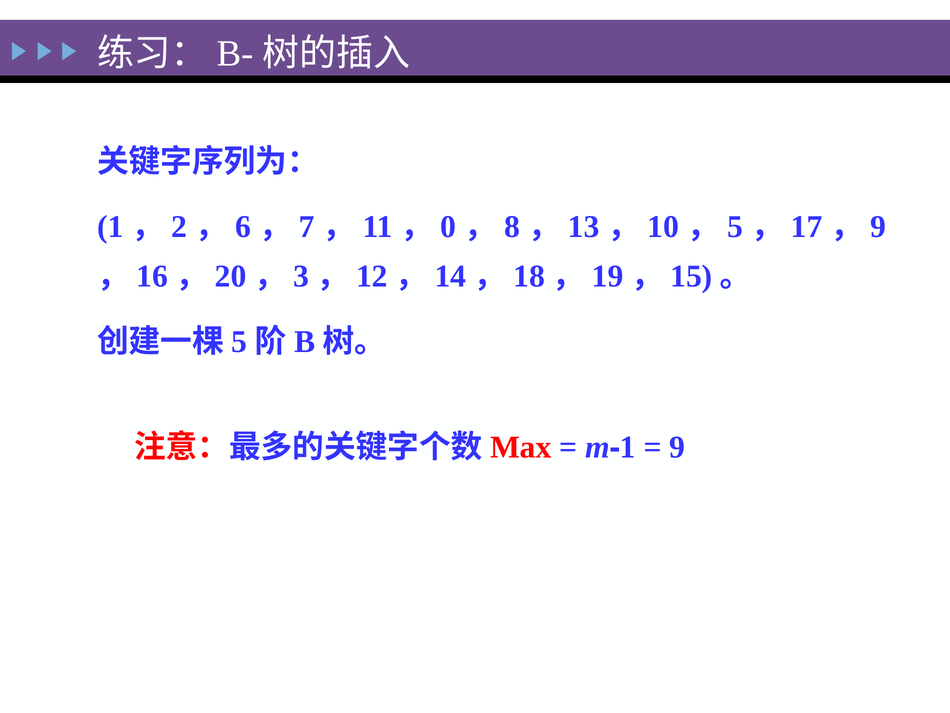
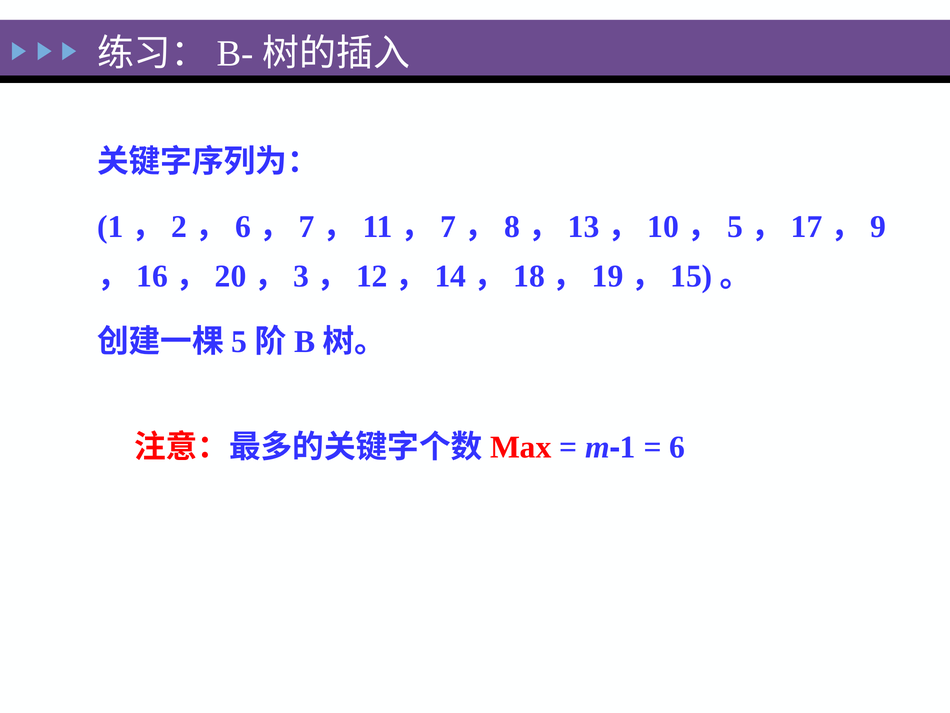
0: 0 -> 7 (448, 227)
9: 9 -> 6 (677, 447)
